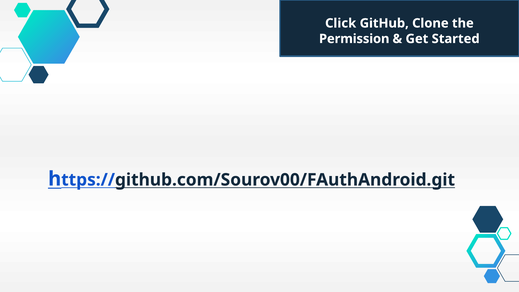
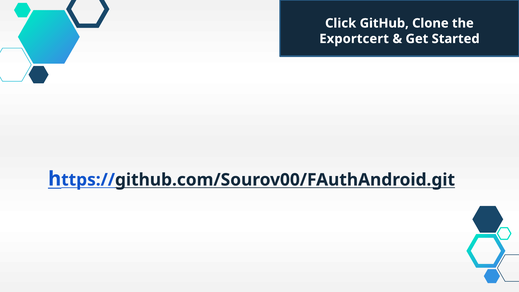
Permission: Permission -> Exportcert (354, 39)
